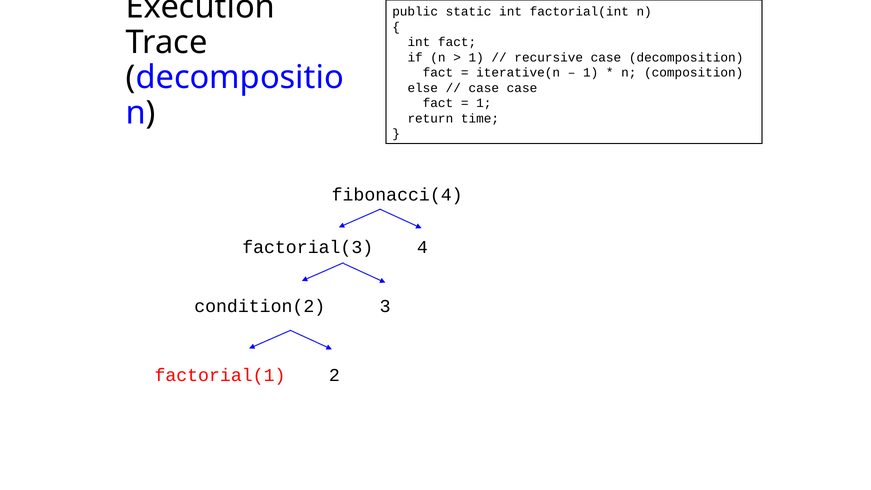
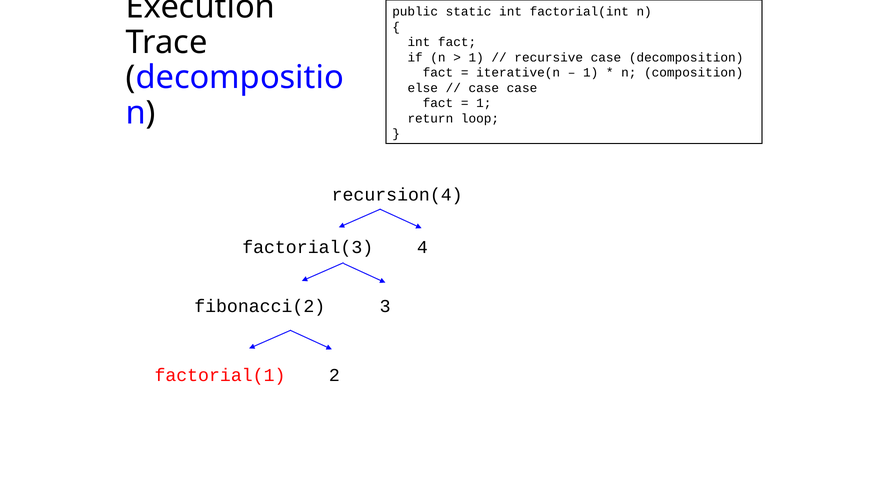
time: time -> loop (480, 118)
fibonacci(4: fibonacci(4 -> recursion(4 (397, 195)
condition(2: condition(2 -> fibonacci(2 (260, 306)
